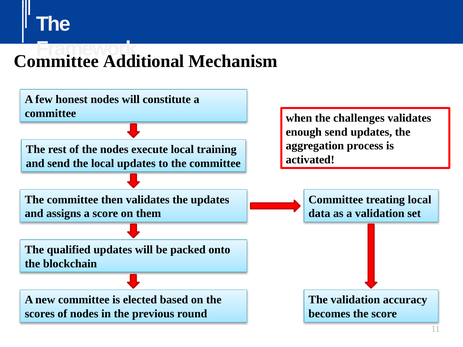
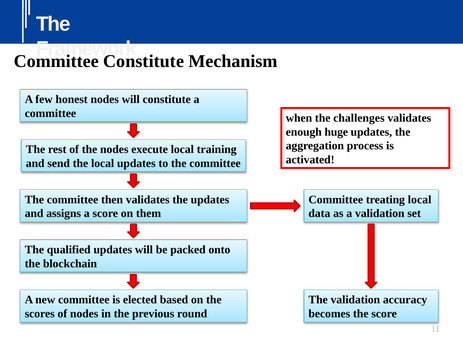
Committee Additional: Additional -> Constitute (144, 61)
enough send: send -> huge (336, 132)
